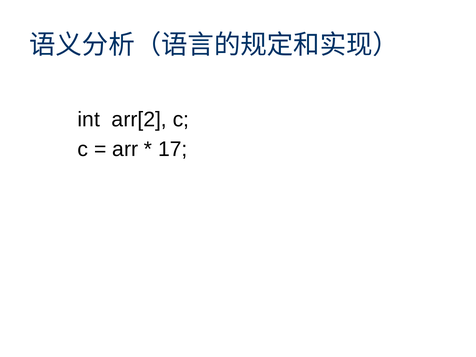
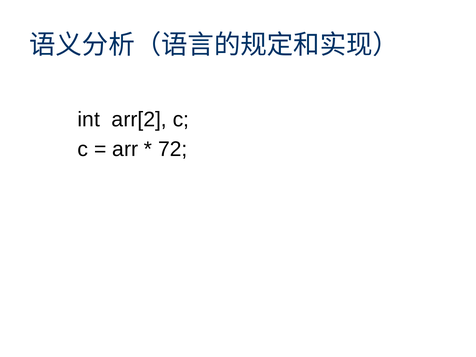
17: 17 -> 72 (173, 149)
